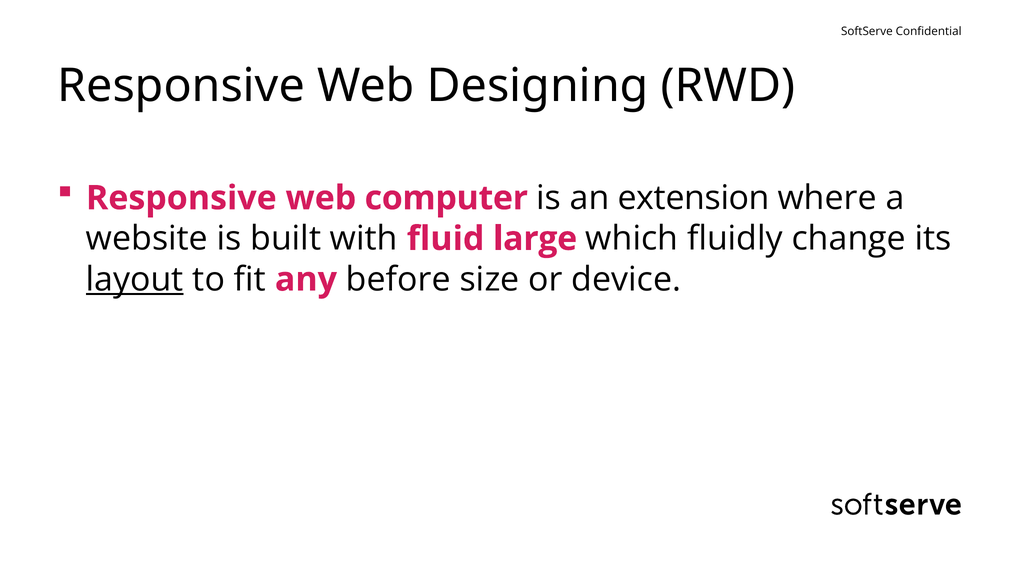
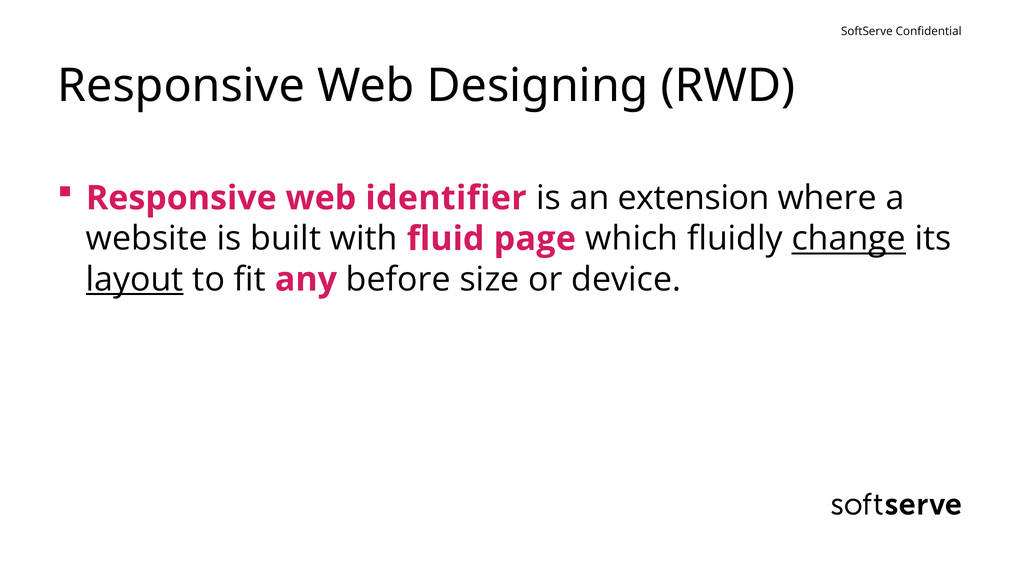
computer: computer -> identifier (446, 198)
large: large -> page (535, 239)
change underline: none -> present (849, 239)
